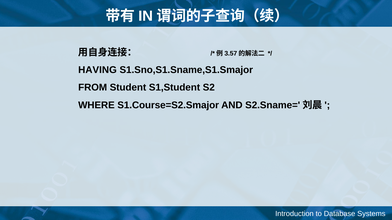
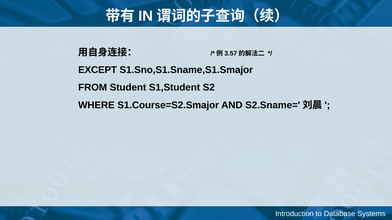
HAVING: HAVING -> EXCEPT (98, 70)
